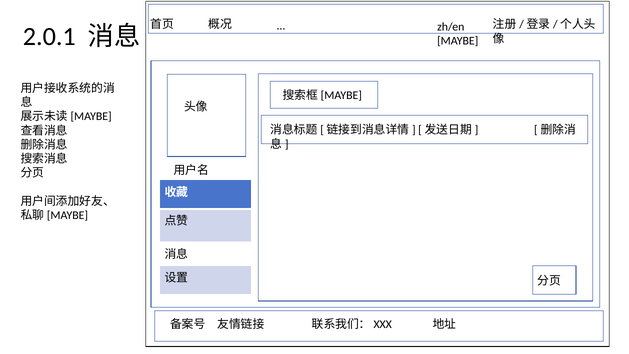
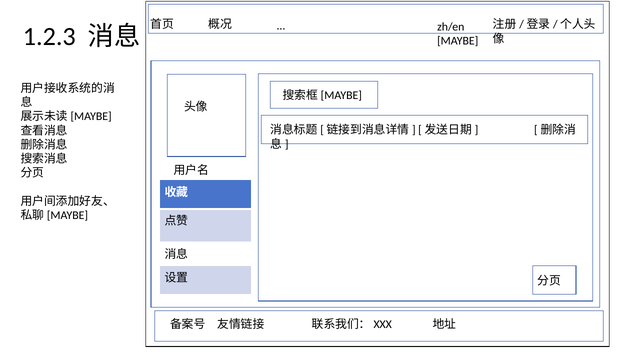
2.0.1: 2.0.1 -> 1.2.3 (49, 36)
